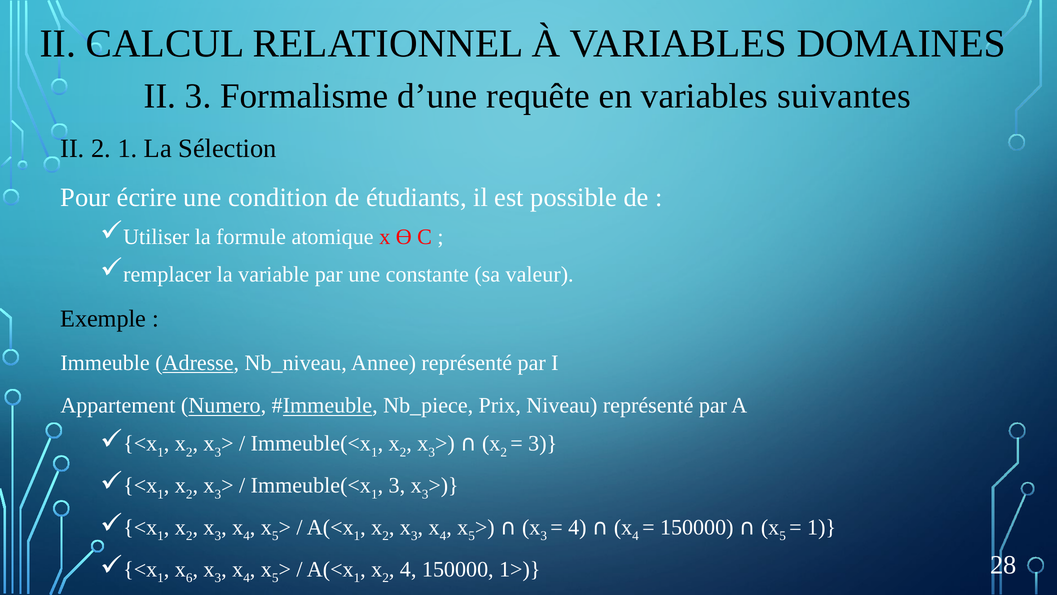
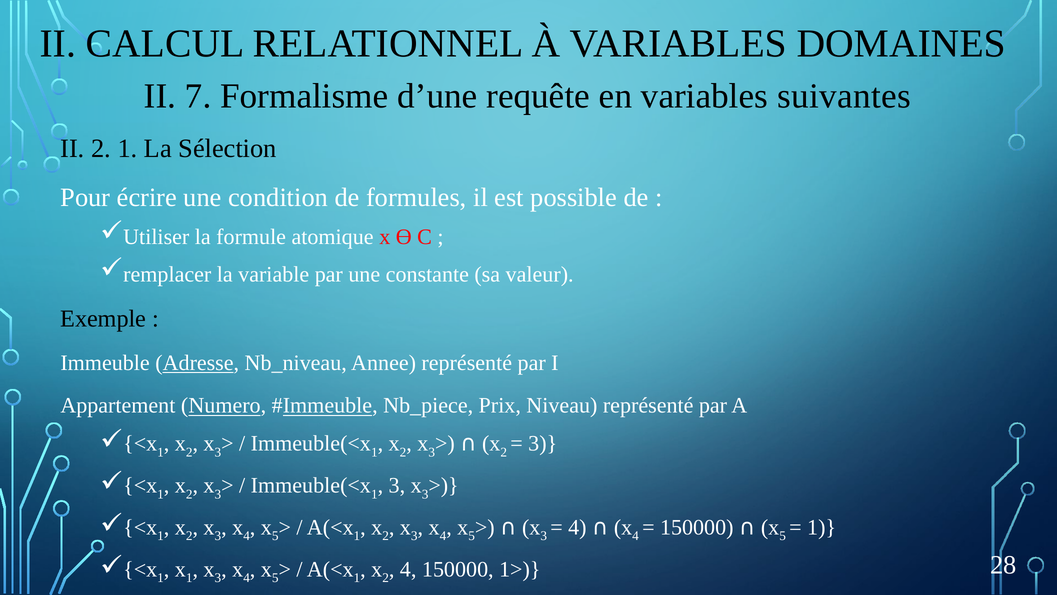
II 3: 3 -> 7 (198, 96)
étudiants: étudiants -> formules (416, 197)
x 6: 6 -> 1 (189, 578)
